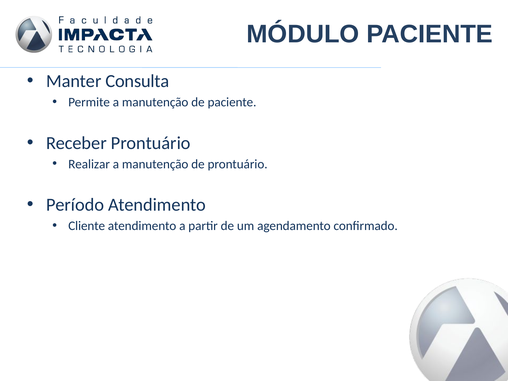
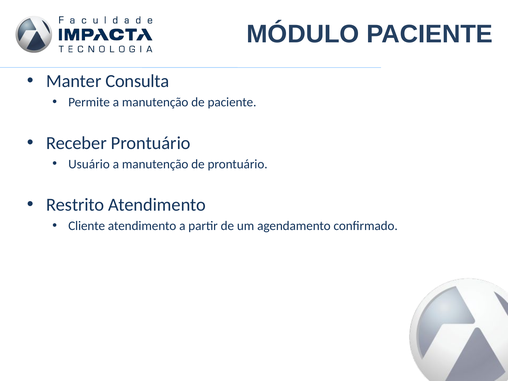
Realizar: Realizar -> Usuário (89, 164)
Período: Período -> Restrito (75, 205)
